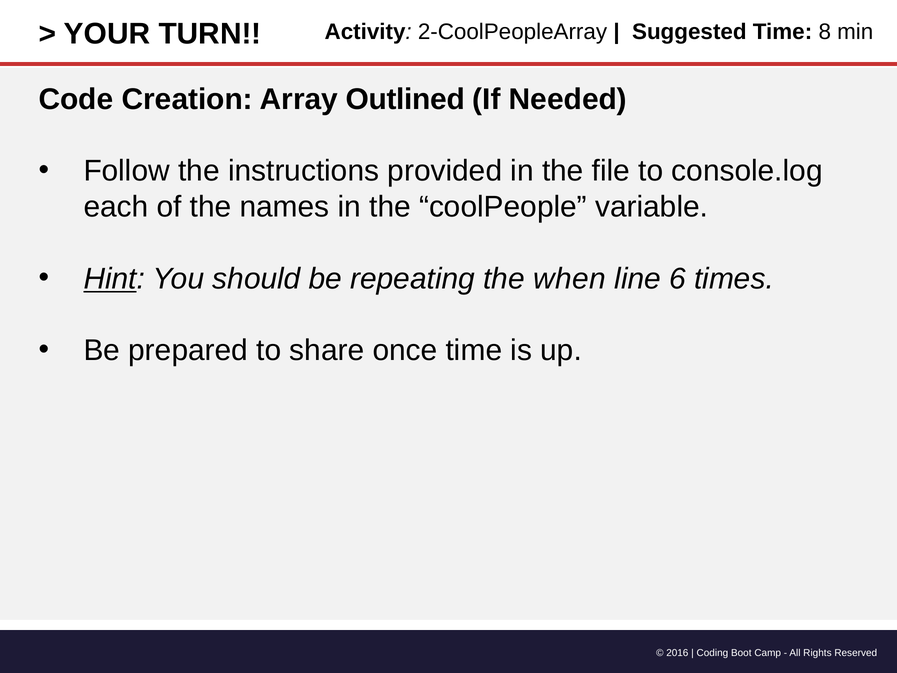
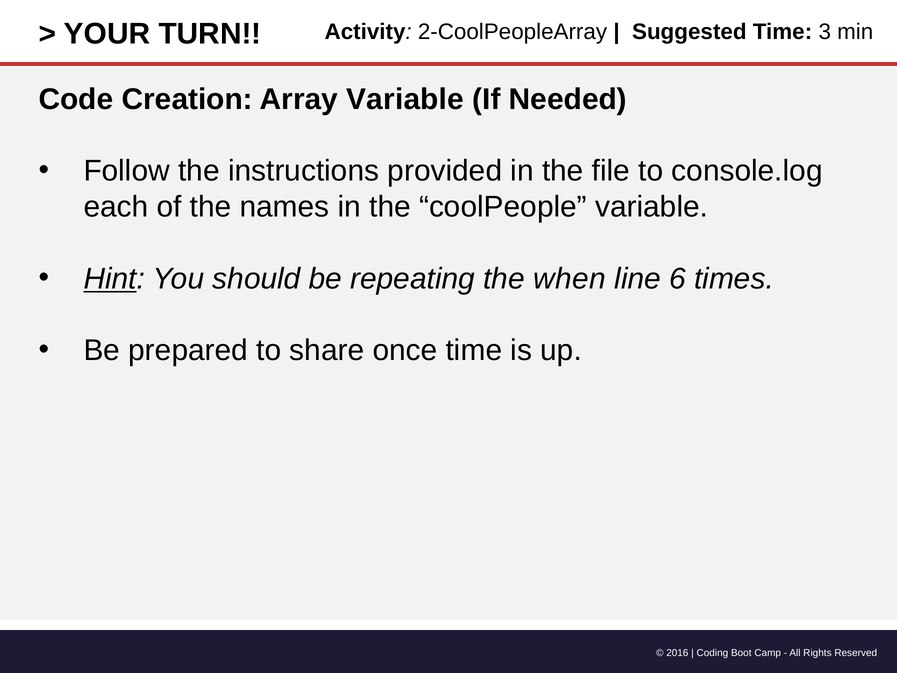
8: 8 -> 3 (825, 32)
Array Outlined: Outlined -> Variable (405, 99)
